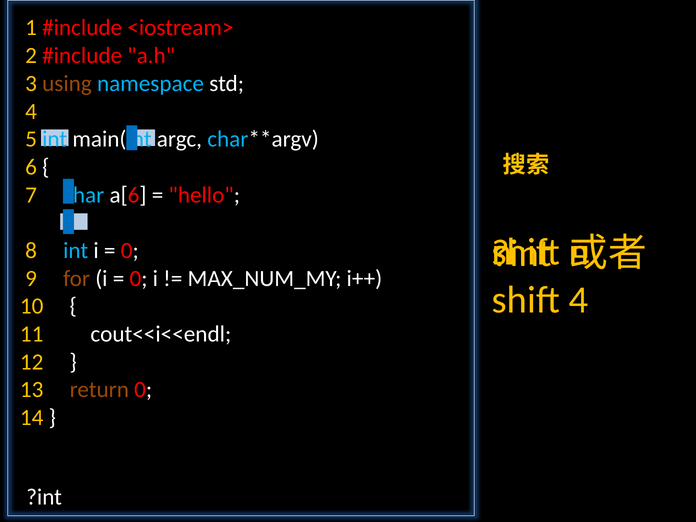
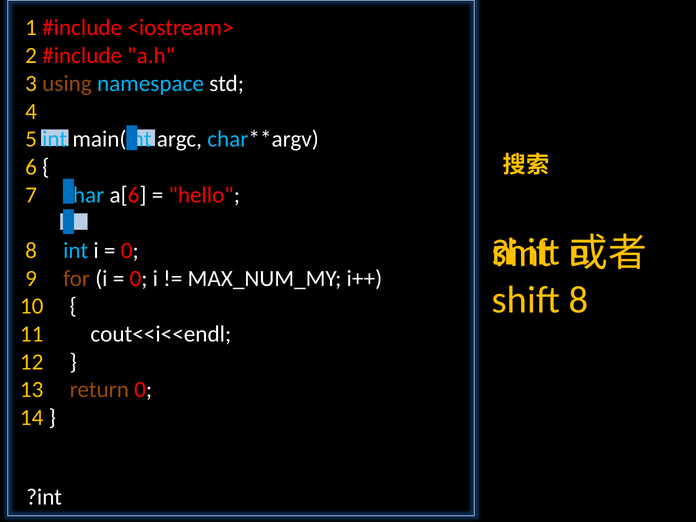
shift 4: 4 -> 8 (578, 300)
